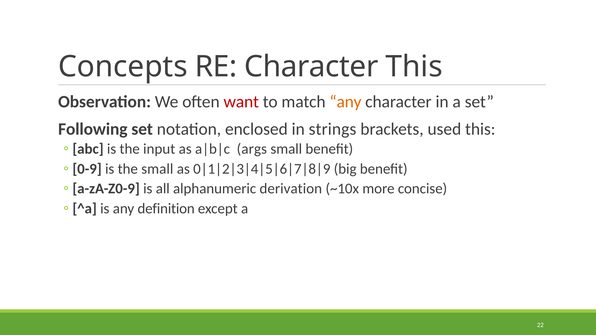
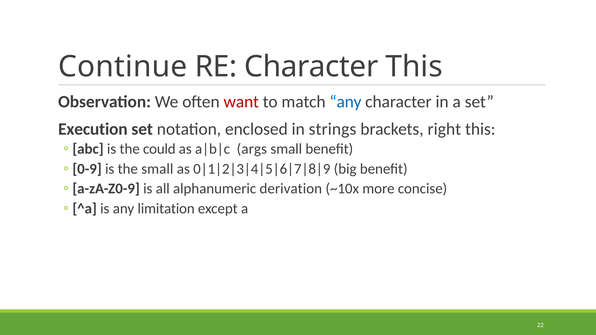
Concepts: Concepts -> Continue (123, 67)
any colour: orange -> blue (345, 102)
Following: Following -> Execution (93, 129)
used: used -> right (444, 129)
input: input -> could (159, 149)
definition: definition -> limitation (166, 209)
